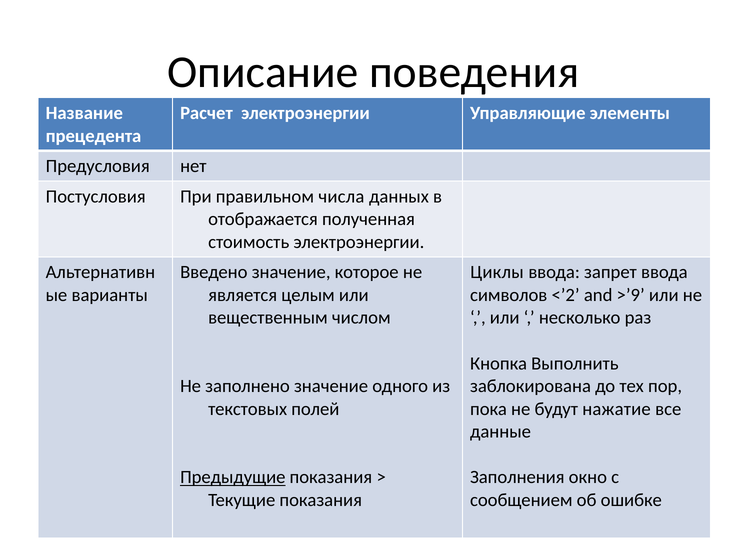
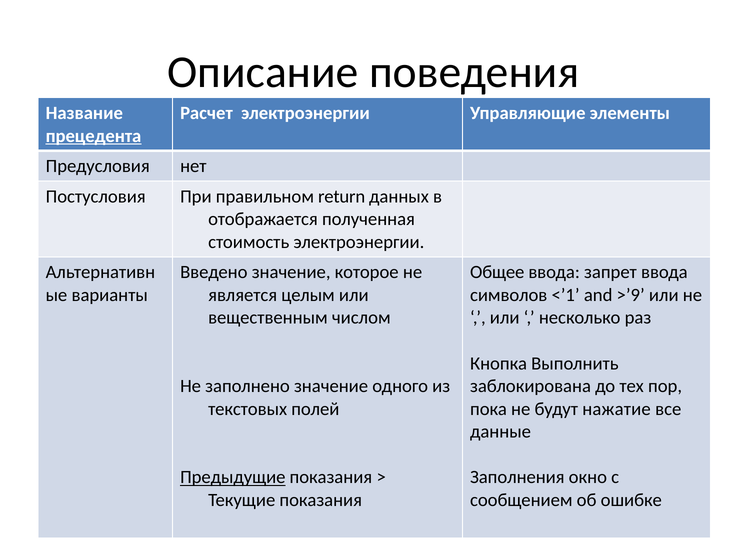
прецедента underline: none -> present (93, 136)
числа: числа -> return (342, 196)
Циклы: Циклы -> Общее (497, 272)
<’2: <’2 -> <’1 (566, 295)
